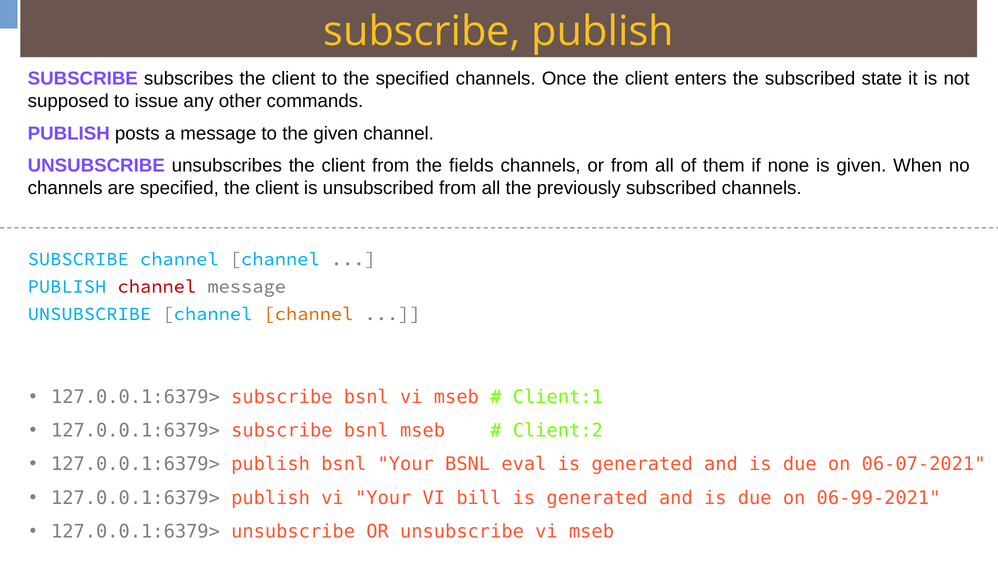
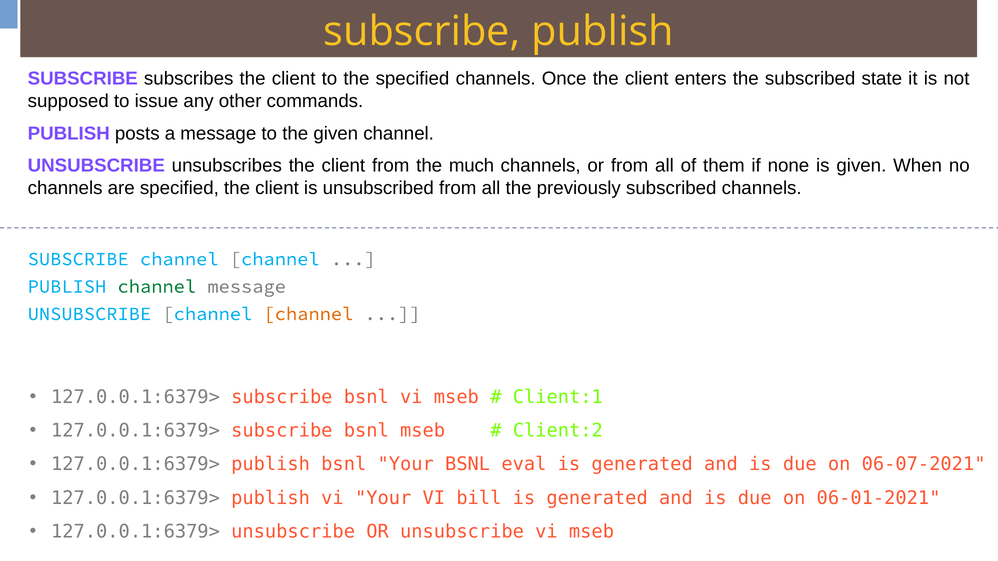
fields: fields -> much (472, 166)
channel colour: red -> green (157, 287)
06-99-2021: 06-99-2021 -> 06-01-2021 (879, 498)
